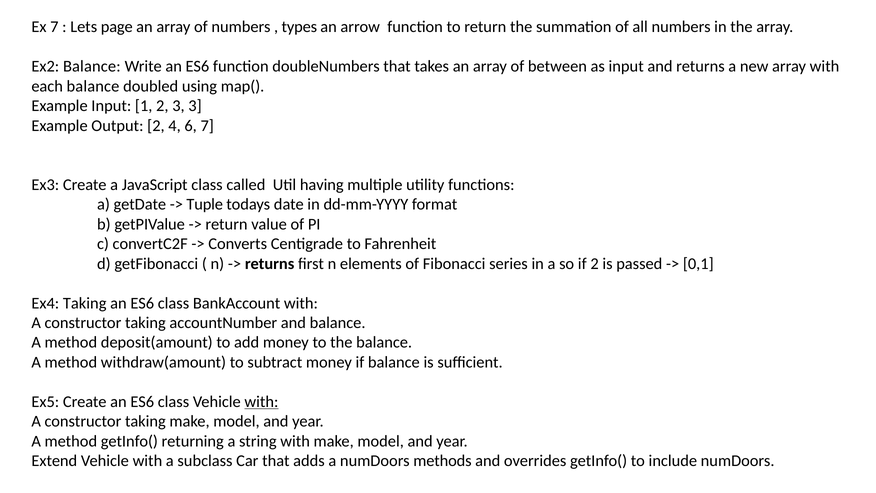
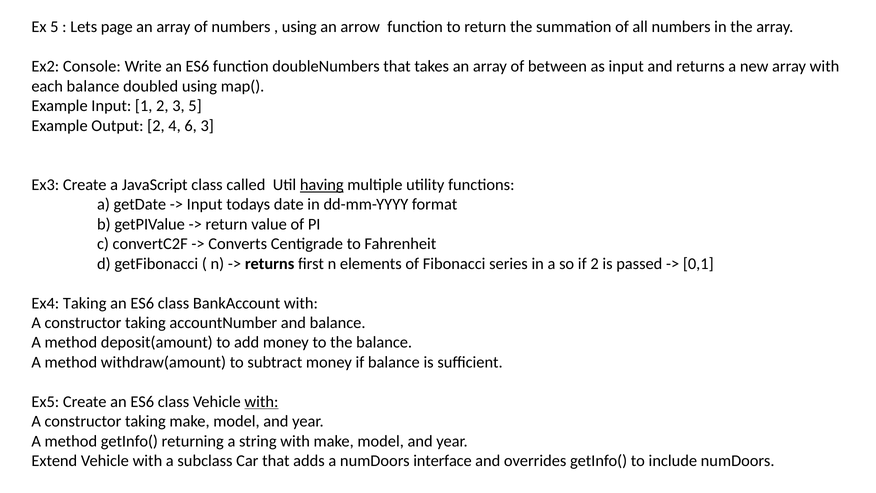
Ex 7: 7 -> 5 (54, 27)
types: types -> using (299, 27)
Ex2 Balance: Balance -> Console (92, 66)
3 3: 3 -> 5 (195, 106)
6 7: 7 -> 3 (207, 126)
having underline: none -> present (322, 185)
Tuple: Tuple -> Input (205, 204)
methods: methods -> interface (442, 461)
